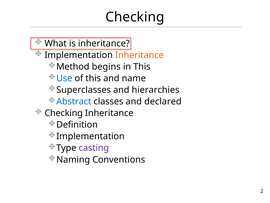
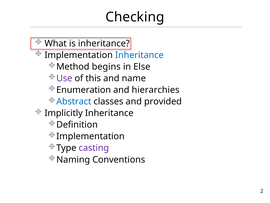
Inheritance colour: orange -> blue (139, 55)
in This: This -> Else (142, 67)
Use colour: blue -> purple (64, 78)
Superclasses: Superclasses -> Enumeration (84, 90)
declared: declared -> provided (163, 101)
Checking: Checking -> Implicitly (64, 113)
